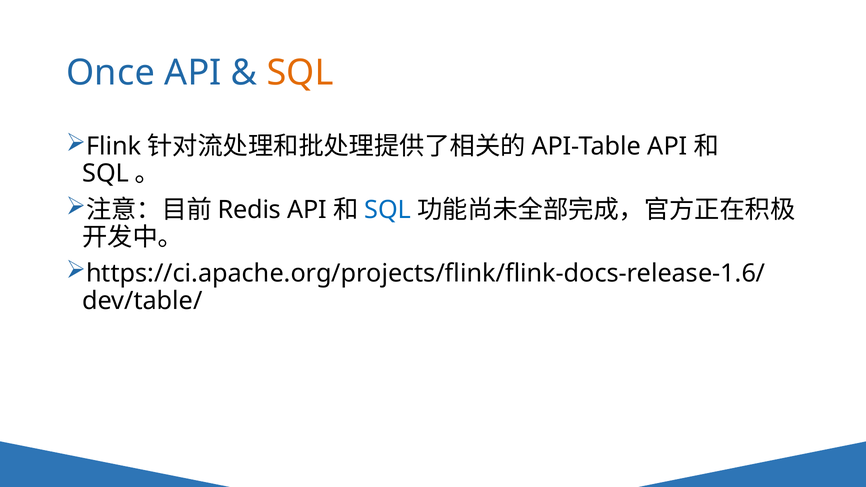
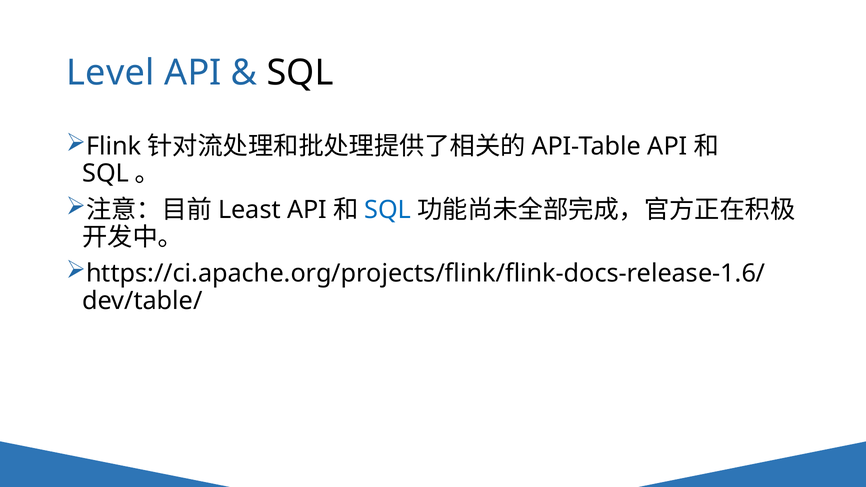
Once: Once -> Level (110, 73)
SQL colour: orange -> black (300, 73)
Redis: Redis -> Least (249, 210)
